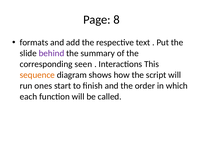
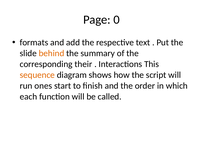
8: 8 -> 0 (117, 20)
behind colour: purple -> orange (51, 53)
seen: seen -> their (83, 64)
